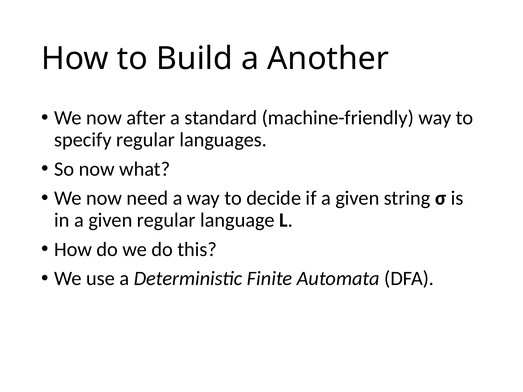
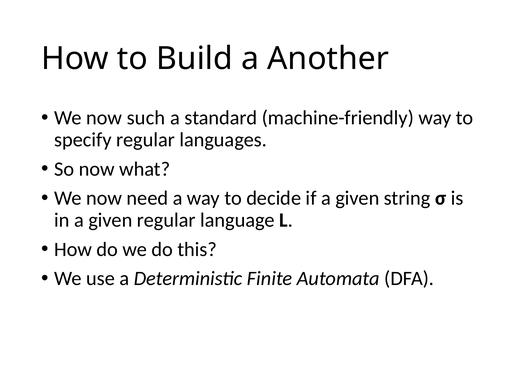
after: after -> such (146, 118)
